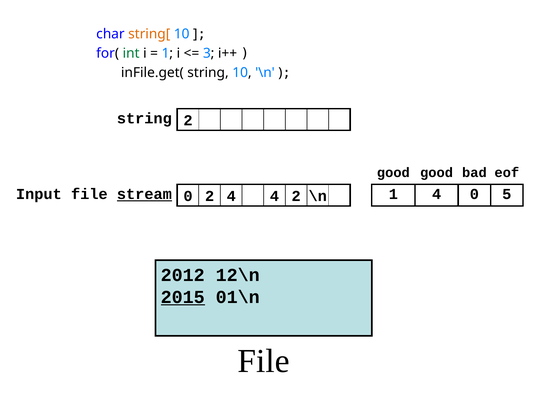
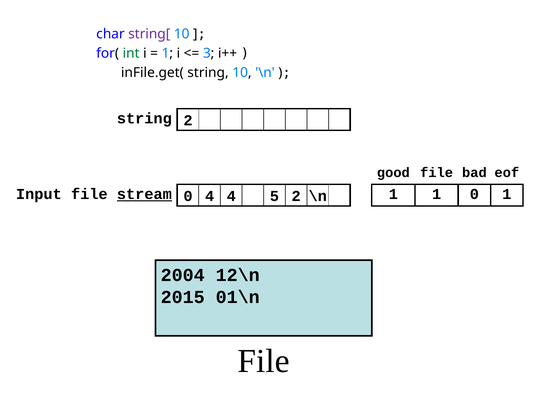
string[ colour: orange -> purple (149, 34)
good good: good -> file (437, 173)
1 4: 4 -> 1 (437, 194)
0 5: 5 -> 1 (507, 194)
0 2: 2 -> 4 (210, 196)
4 4: 4 -> 5 (274, 196)
2012: 2012 -> 2004 (183, 275)
2015 underline: present -> none (183, 297)
